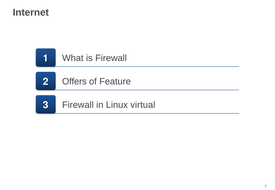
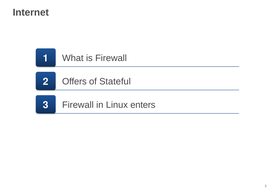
Feature: Feature -> Stateful (115, 82)
virtual: virtual -> enters (143, 105)
